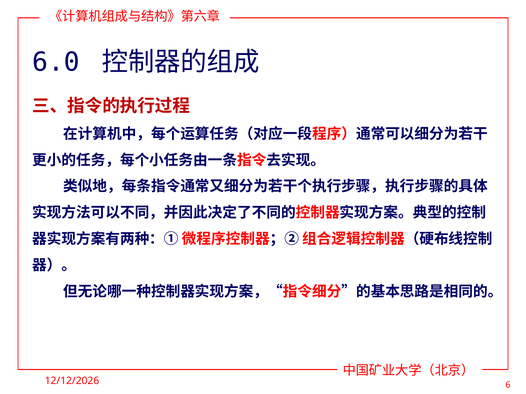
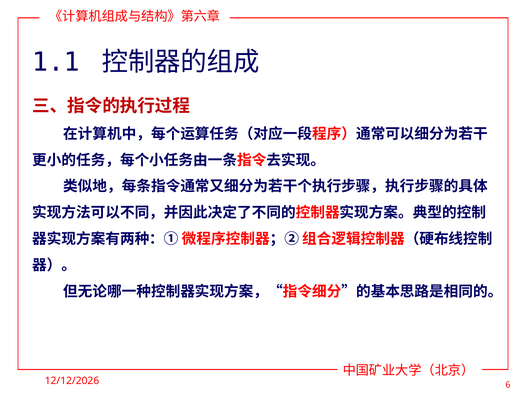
6.0: 6.0 -> 1.1 (56, 62)
